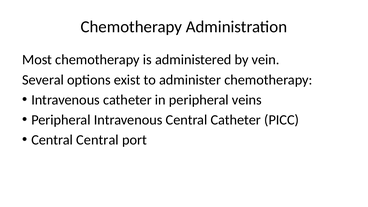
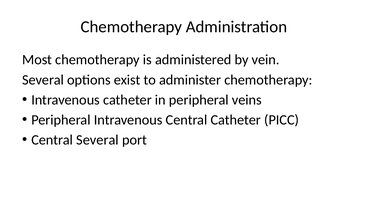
Central Central: Central -> Several (97, 140)
